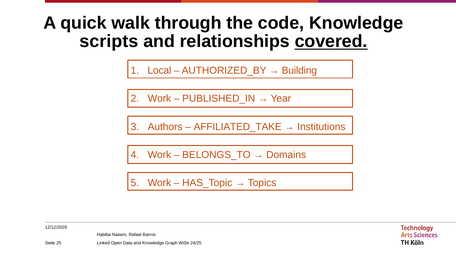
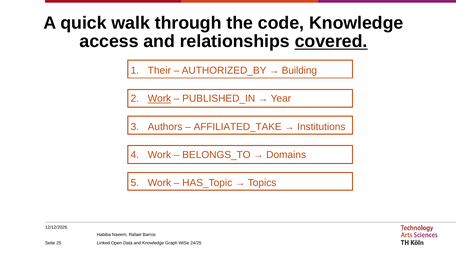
scripts: scripts -> access (109, 42)
Local: Local -> Their (159, 71)
Work underline: none -> present (159, 99)
